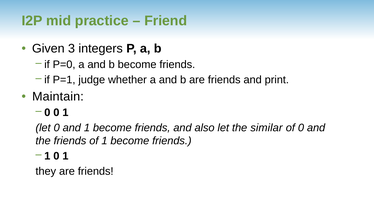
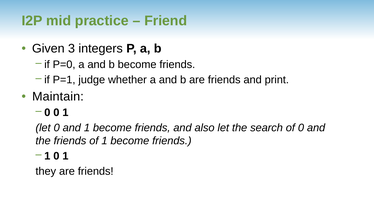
similar: similar -> search (267, 128)
